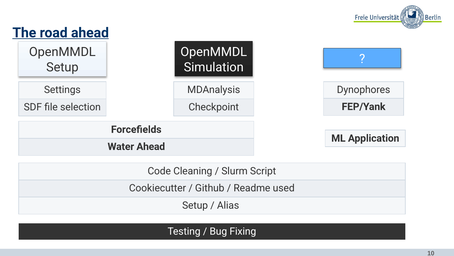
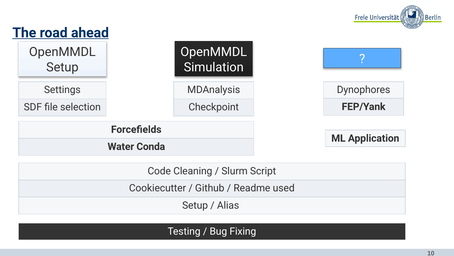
Water Ahead: Ahead -> Conda (151, 146)
